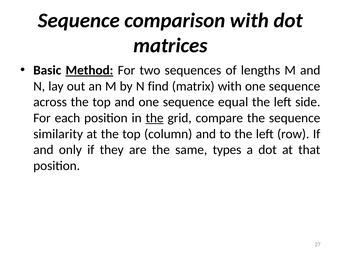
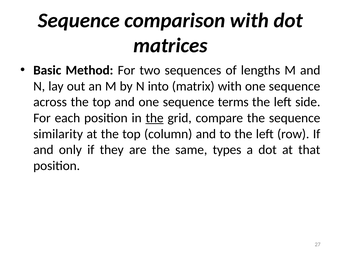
Method underline: present -> none (89, 70)
find: find -> into (158, 86)
equal: equal -> terms (233, 102)
